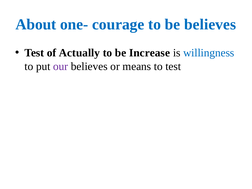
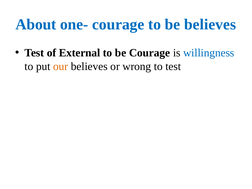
Actually: Actually -> External (80, 53)
be Increase: Increase -> Courage (150, 53)
our colour: purple -> orange (61, 66)
means: means -> wrong (137, 66)
